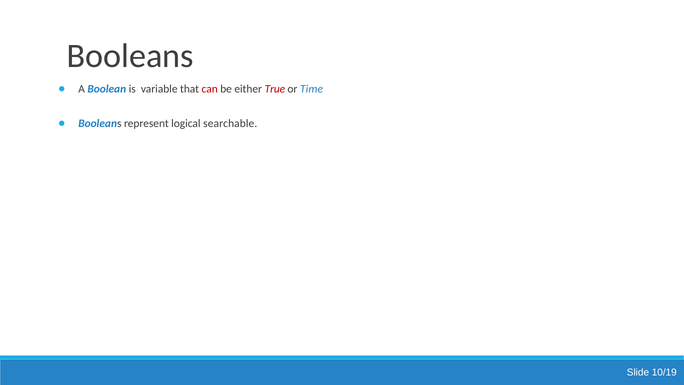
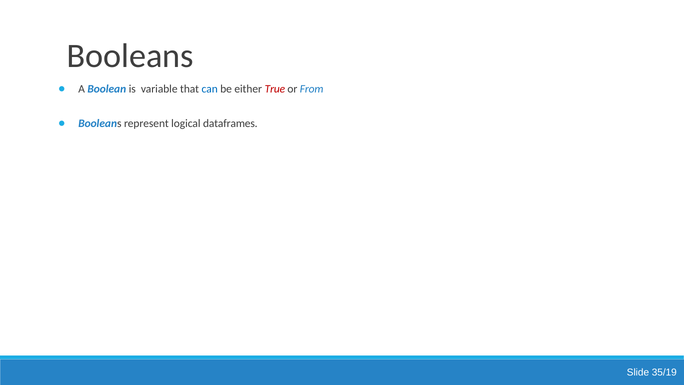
can colour: red -> blue (210, 89)
Time: Time -> From (312, 89)
searchable: searchable -> dataframes (230, 124)
10/19: 10/19 -> 35/19 (664, 372)
